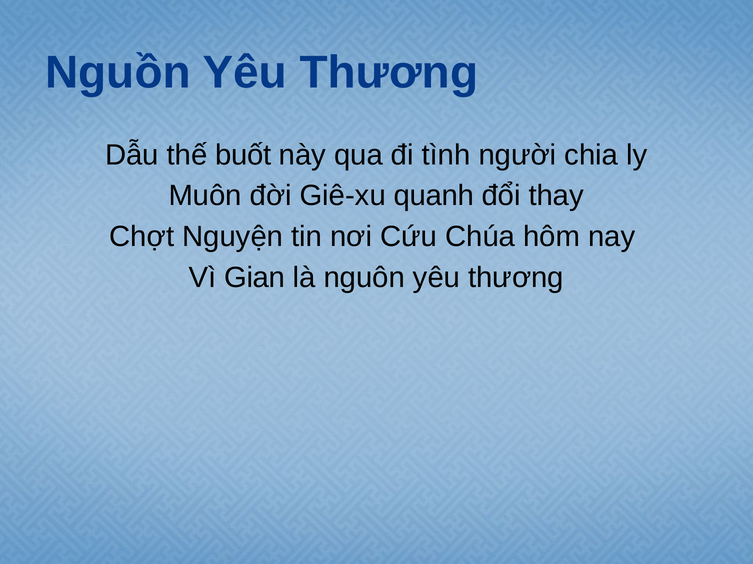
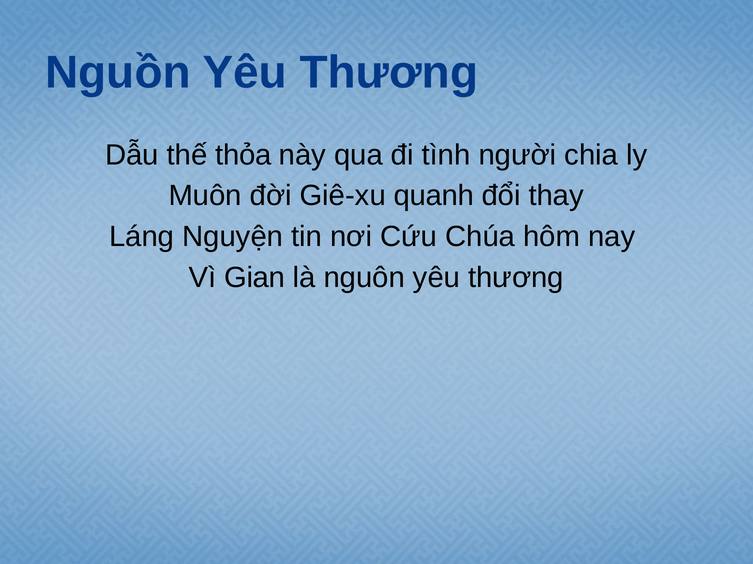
buốt: buốt -> thỏa (243, 155)
Chợt: Chợt -> Láng (142, 237)
